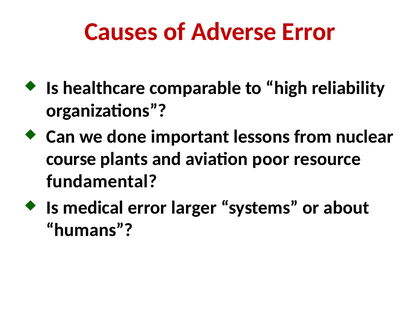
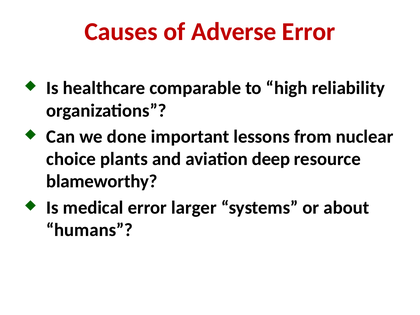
course: course -> choice (71, 159)
poor: poor -> deep (271, 159)
fundamental: fundamental -> blameworthy (102, 181)
